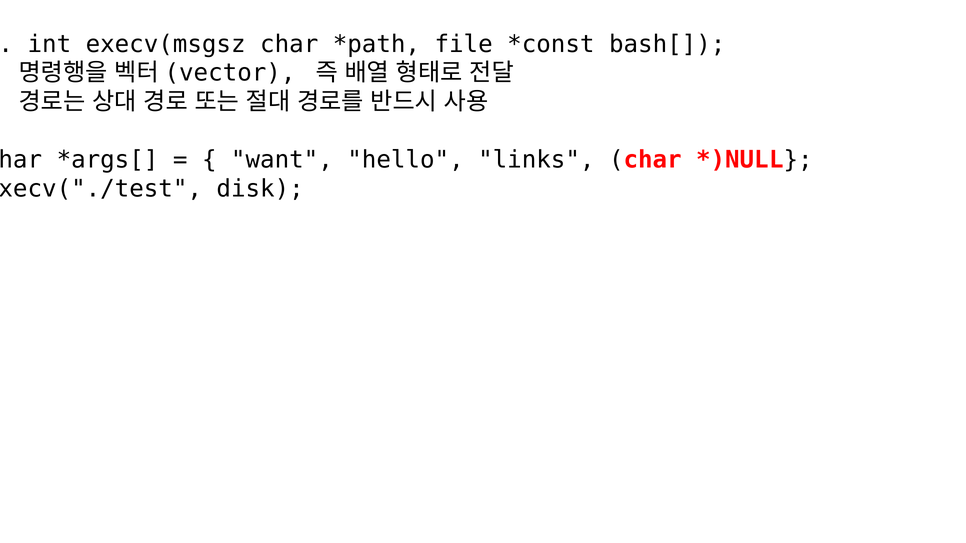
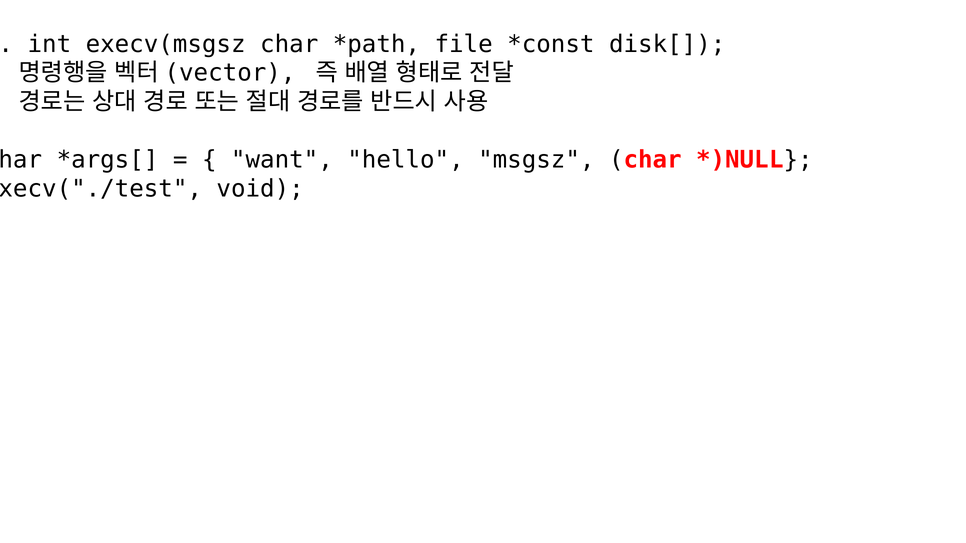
bash[: bash[ -> disk[ (667, 44)
links: links -> msgsz (536, 160)
disk: disk -> void (260, 189)
